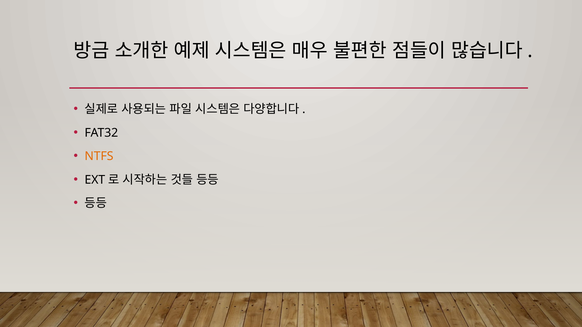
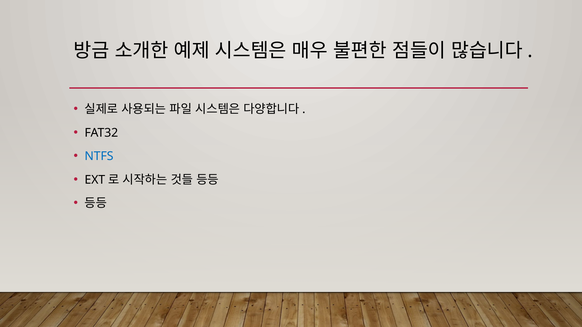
NTFS colour: orange -> blue (99, 156)
